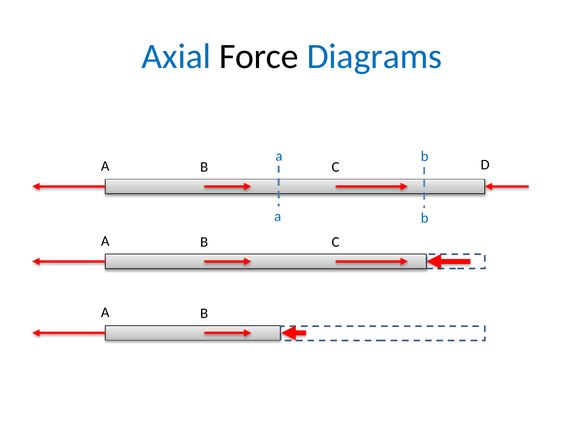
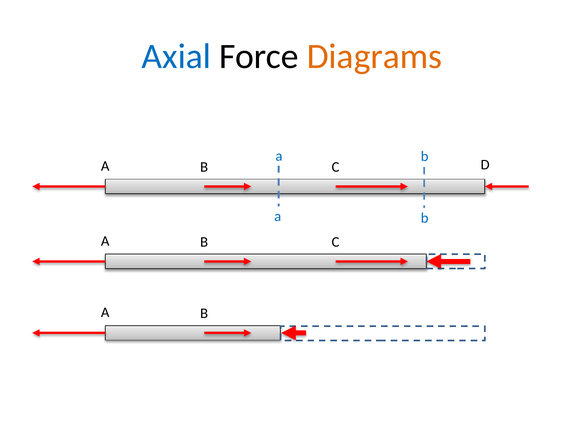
Diagrams colour: blue -> orange (374, 57)
